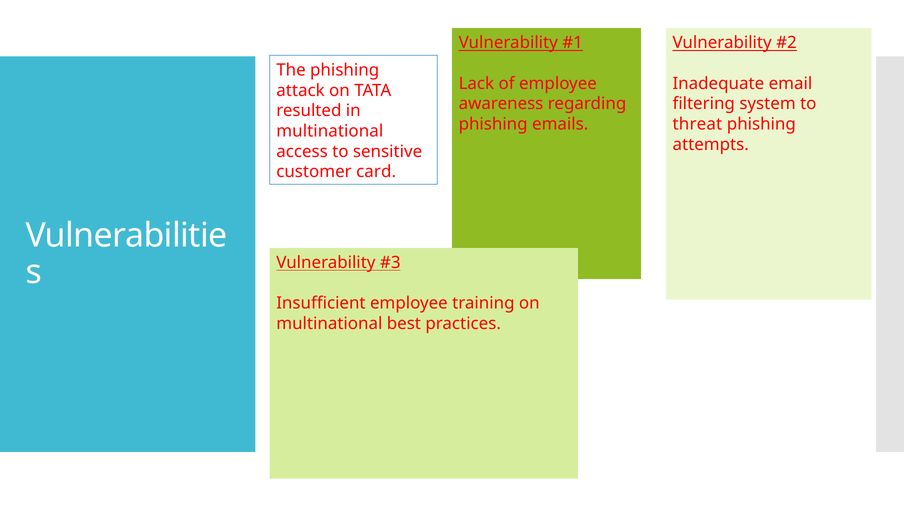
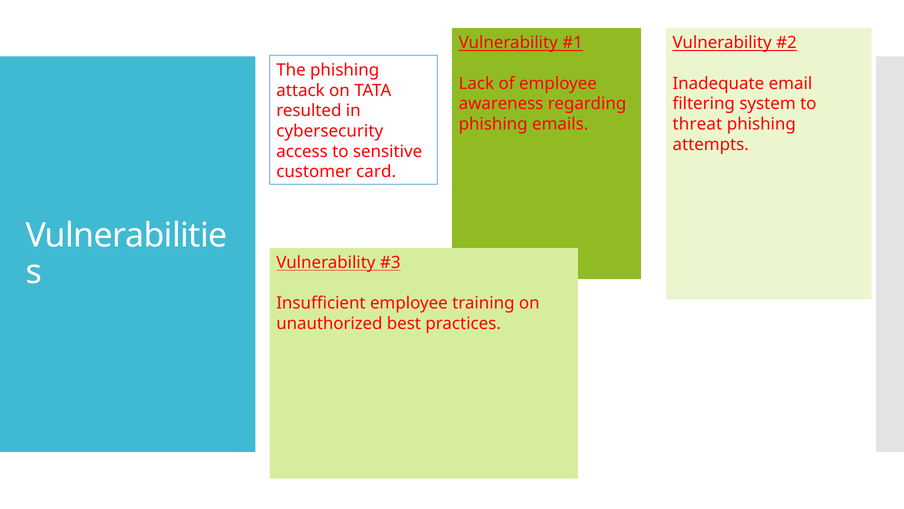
multinational: multinational -> cybersecurity (330, 131)
multinational: multinational -> unauthorized (329, 323)
